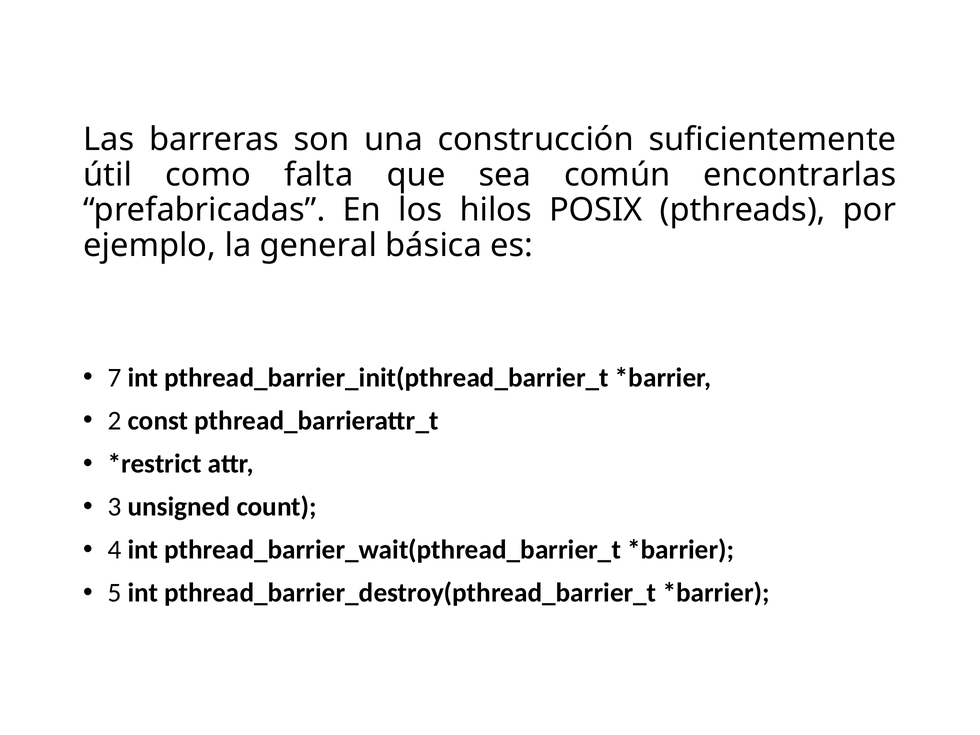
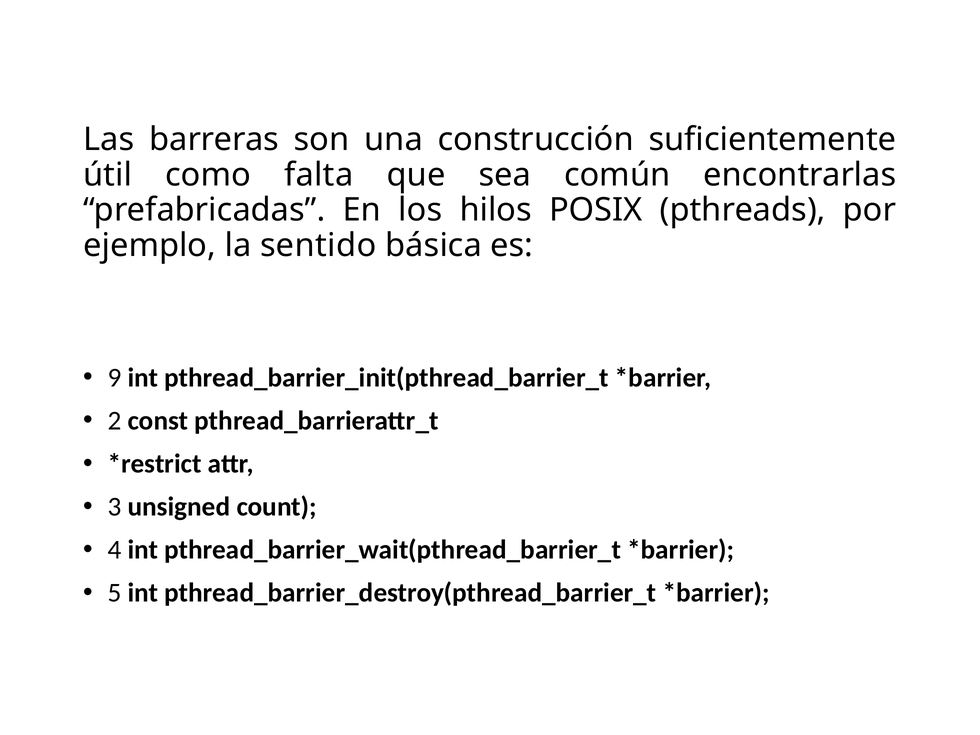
general: general -> sentido (318, 245)
7: 7 -> 9 (115, 378)
